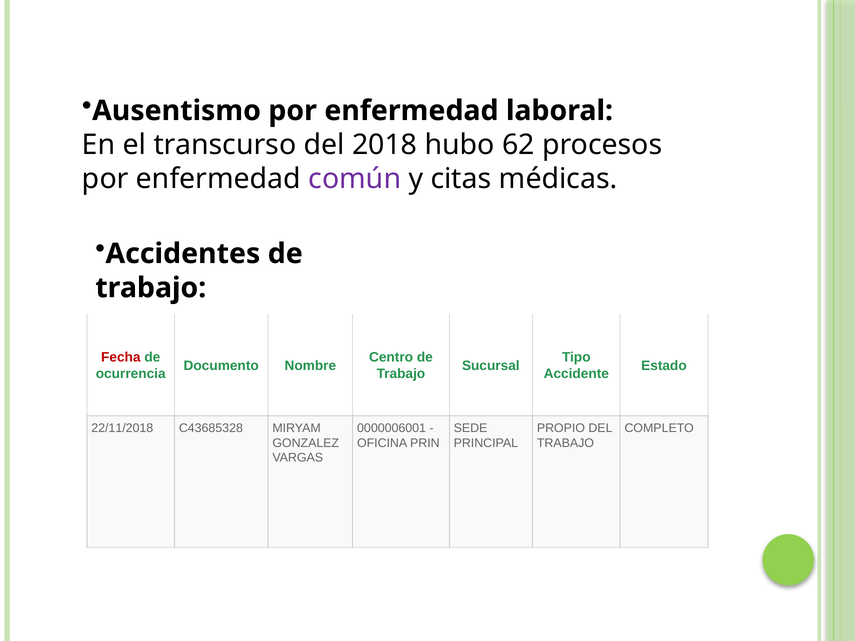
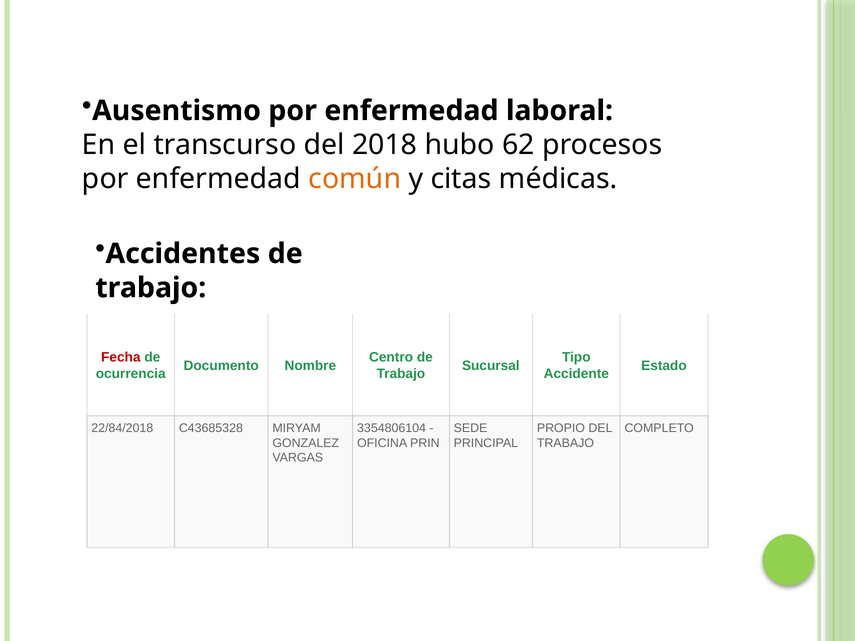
común colour: purple -> orange (355, 179)
22/11/2018: 22/11/2018 -> 22/84/2018 (122, 428)
0000006001: 0000006001 -> 3354806104 (392, 428)
